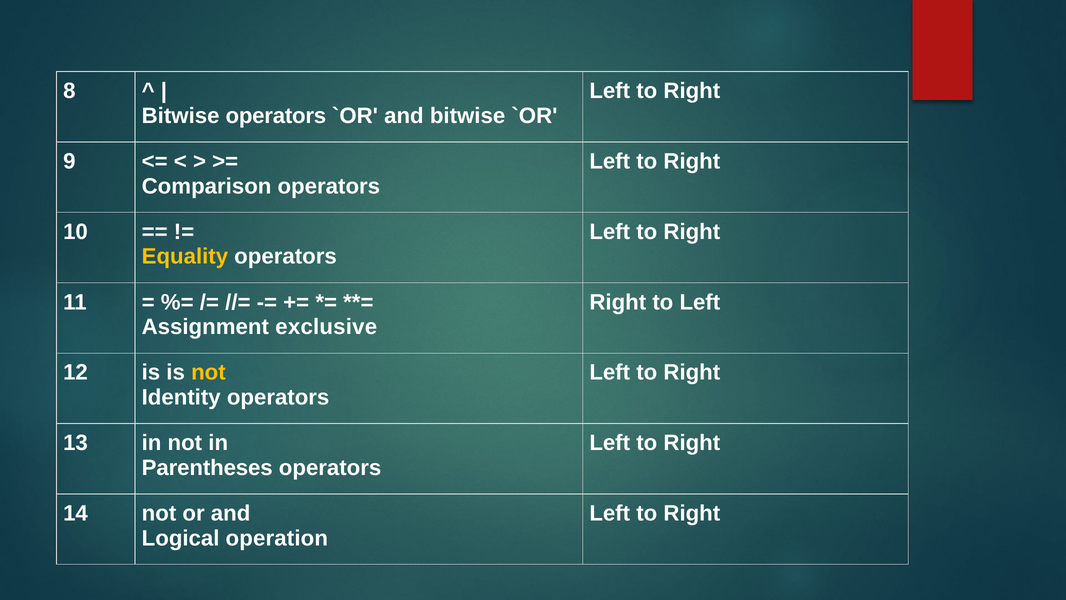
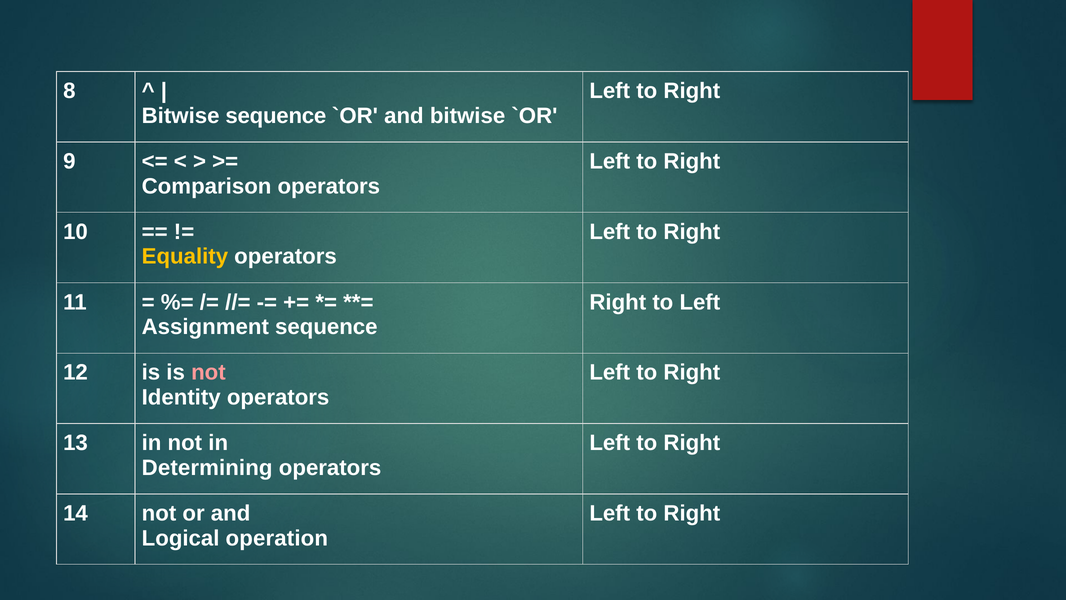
Bitwise operators: operators -> sequence (276, 116)
Assignment exclusive: exclusive -> sequence (326, 327)
not colour: yellow -> pink (208, 372)
Parentheses: Parentheses -> Determining (207, 467)
